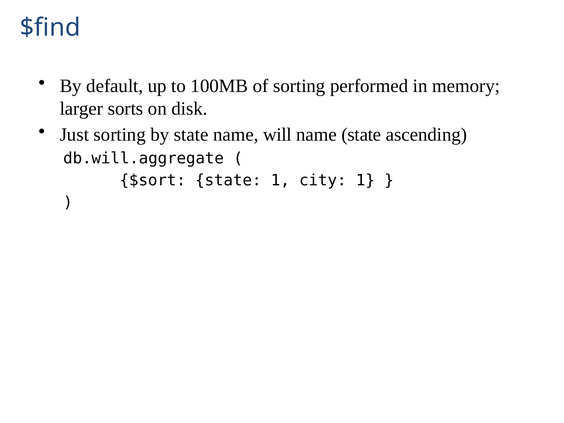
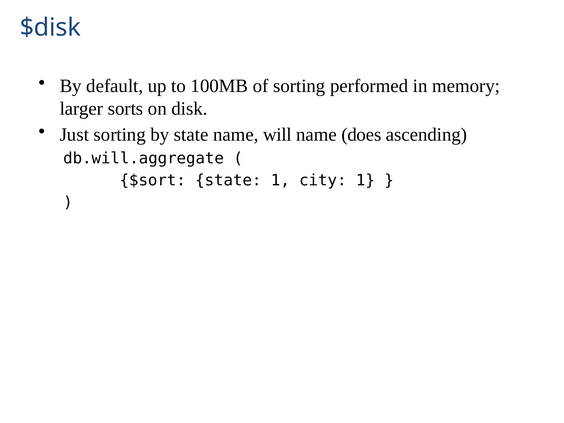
$find: $find -> $disk (50, 28)
name state: state -> does (361, 135)
